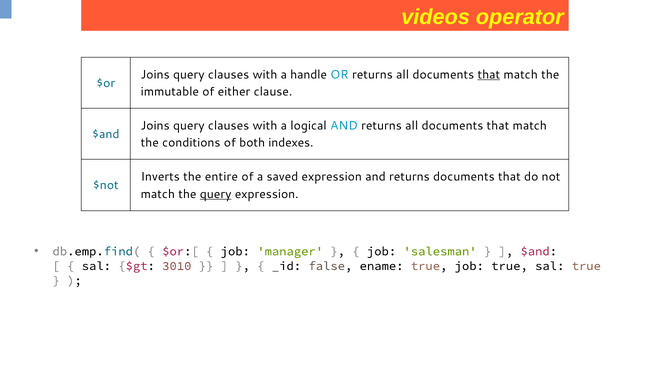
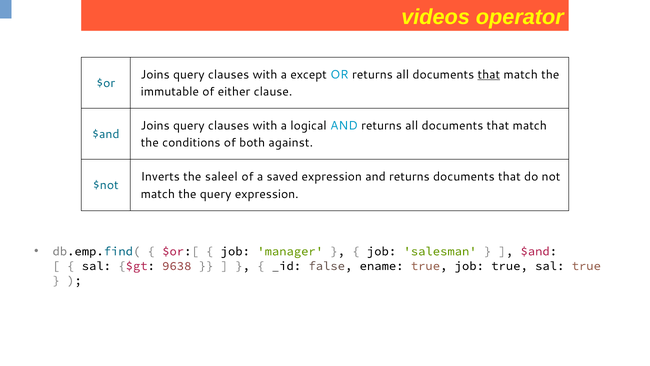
handle: handle -> except (309, 74)
indexes: indexes -> against (291, 143)
entire: entire -> saleel (221, 177)
query underline: present -> none (216, 194)
3010: 3010 -> 9638 (177, 266)
